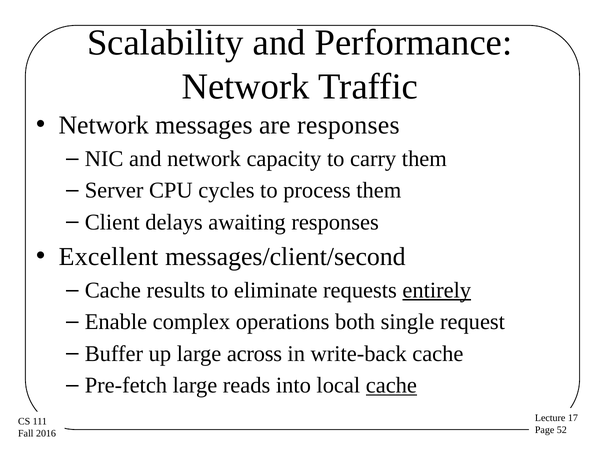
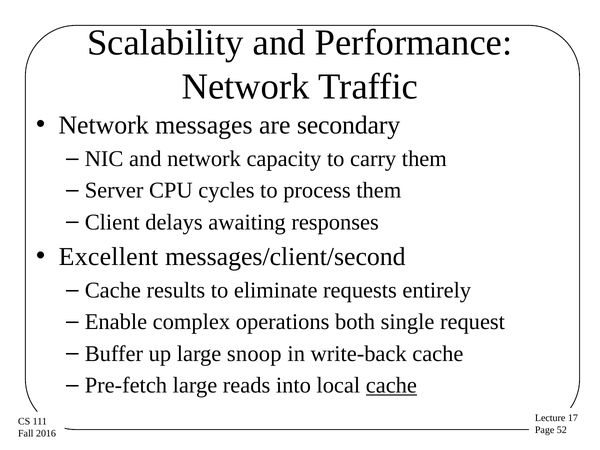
are responses: responses -> secondary (349, 125)
entirely underline: present -> none (437, 290)
across: across -> snoop (254, 354)
